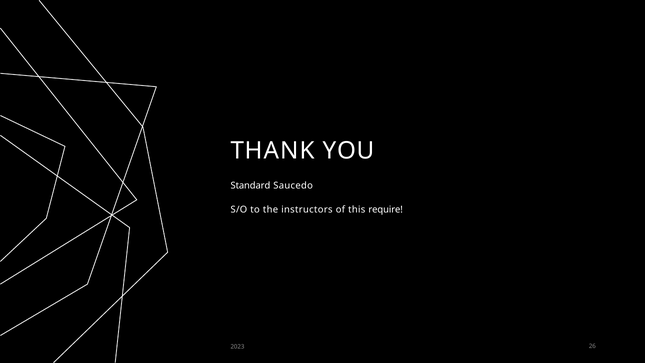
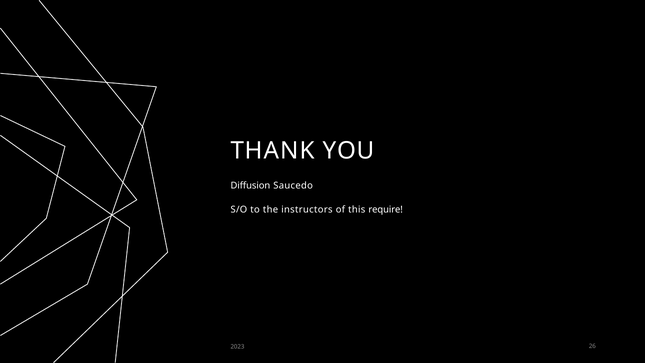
Standard: Standard -> Diffusion (250, 186)
